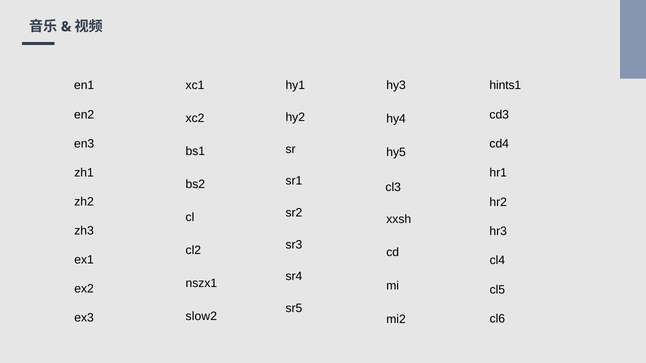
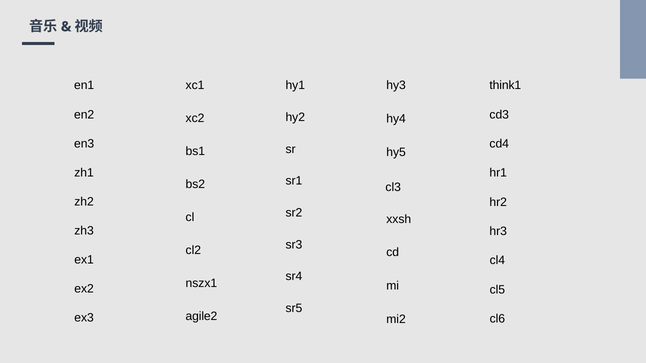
hints1: hints1 -> think1 (505, 86)
slow2: slow2 -> agile2 (201, 317)
